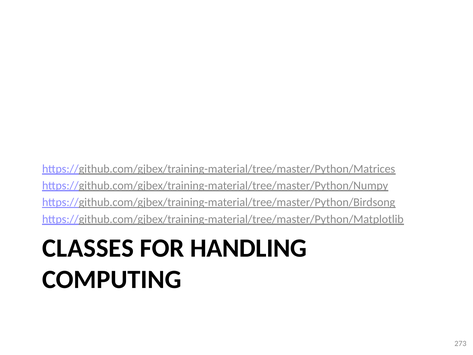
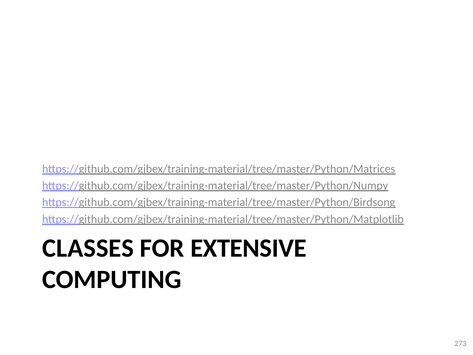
HANDLING: HANDLING -> EXTENSIVE (249, 248)
